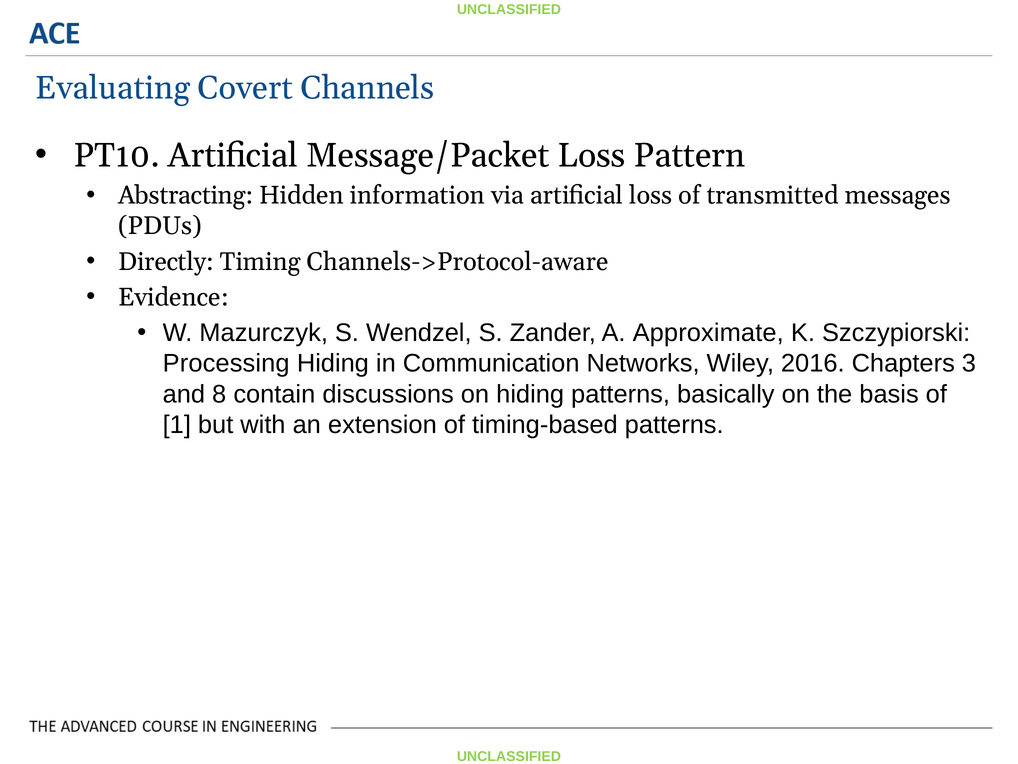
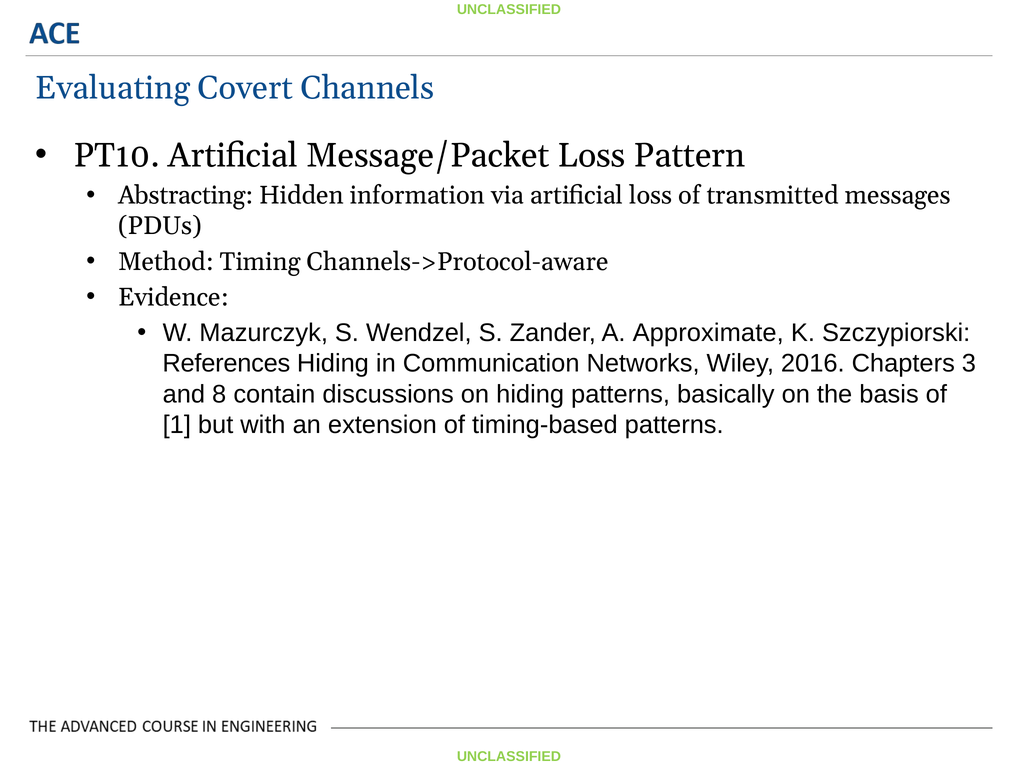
Directly: Directly -> Method (166, 262)
Processing: Processing -> References (226, 363)
